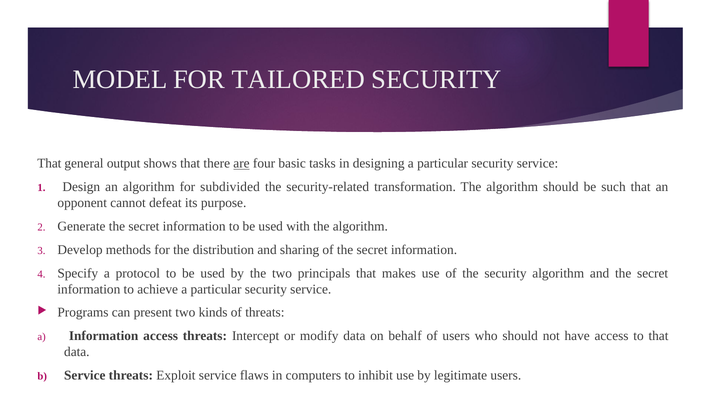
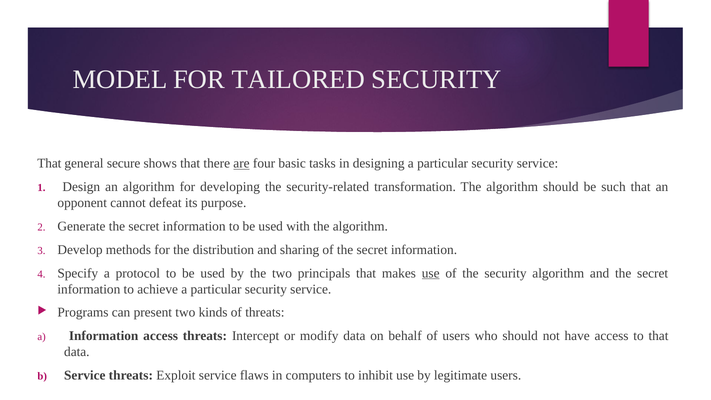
output: output -> secure (124, 163)
subdivided: subdivided -> developing (230, 187)
use underline: none -> present (431, 273)
